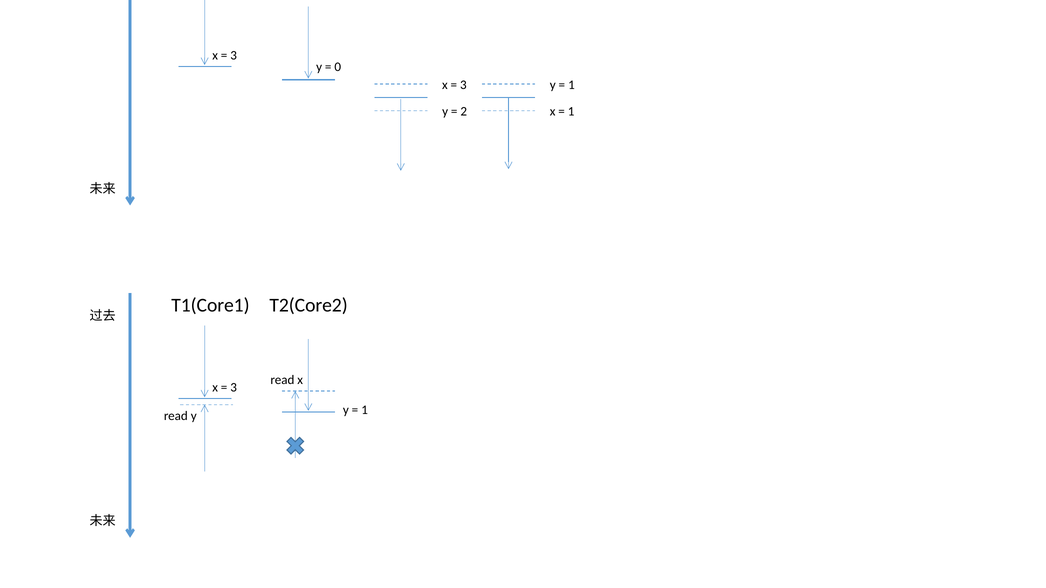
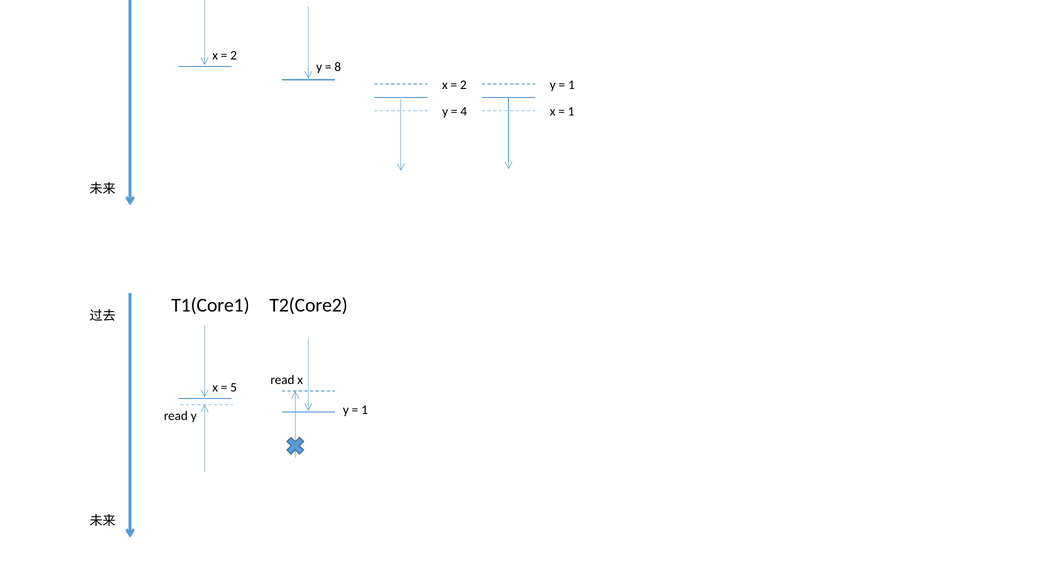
3: 3 -> 2 (234, 55)
0: 0 -> 8 (338, 67)
3: 3 -> 2 (463, 85)
2: 2 -> 4 (464, 112)
3: 3 -> 5 (234, 388)
